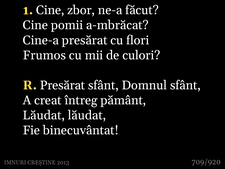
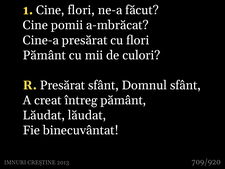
Cine zbor: zbor -> flori (81, 10)
Frumos: Frumos -> Pământ (44, 55)
